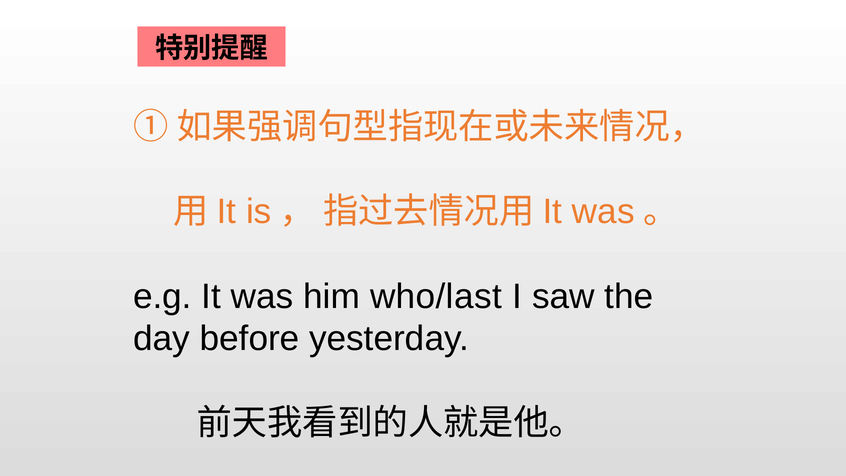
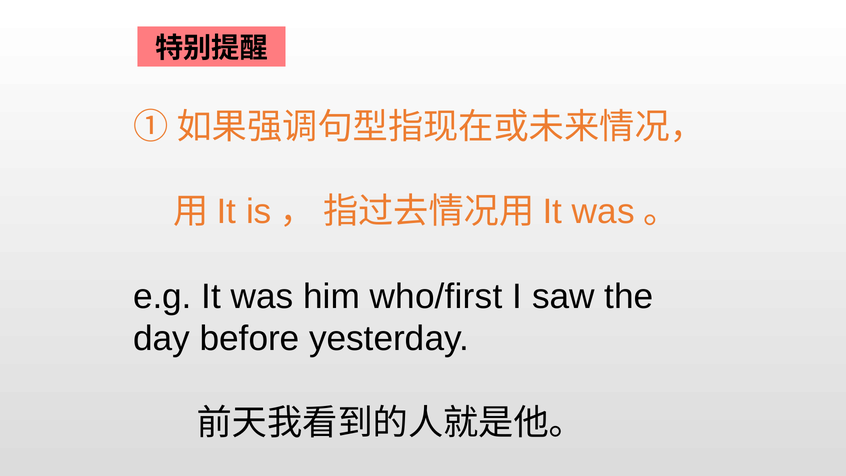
who/last: who/last -> who/first (436, 296)
